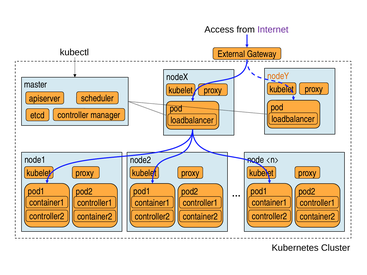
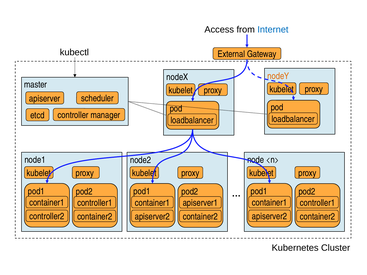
Internet colour: purple -> blue (273, 30)
controller1: controller1 -> apiserver1 (200, 203)
controller2: controller2 -> apiserver2 (270, 217)
controller2: controller2 -> apiserver2 (152, 217)
